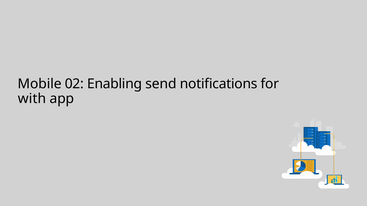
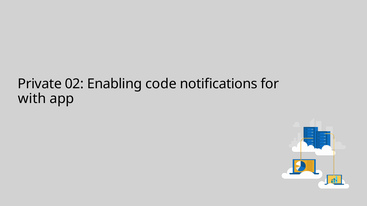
Mobile: Mobile -> Private (40, 84)
send: send -> code (161, 84)
